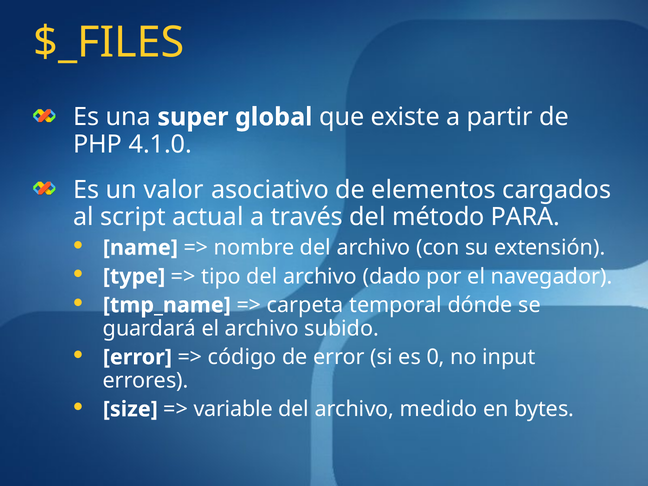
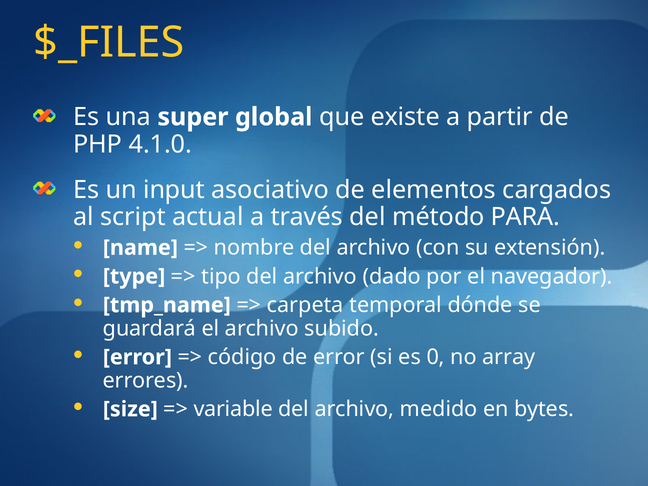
valor: valor -> input (174, 190)
input: input -> array (509, 357)
